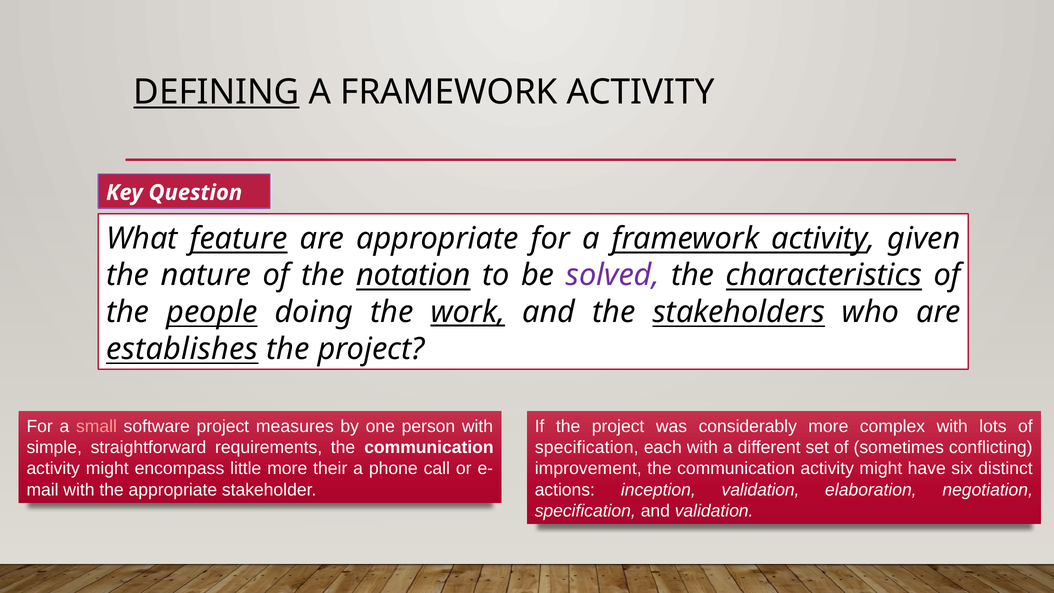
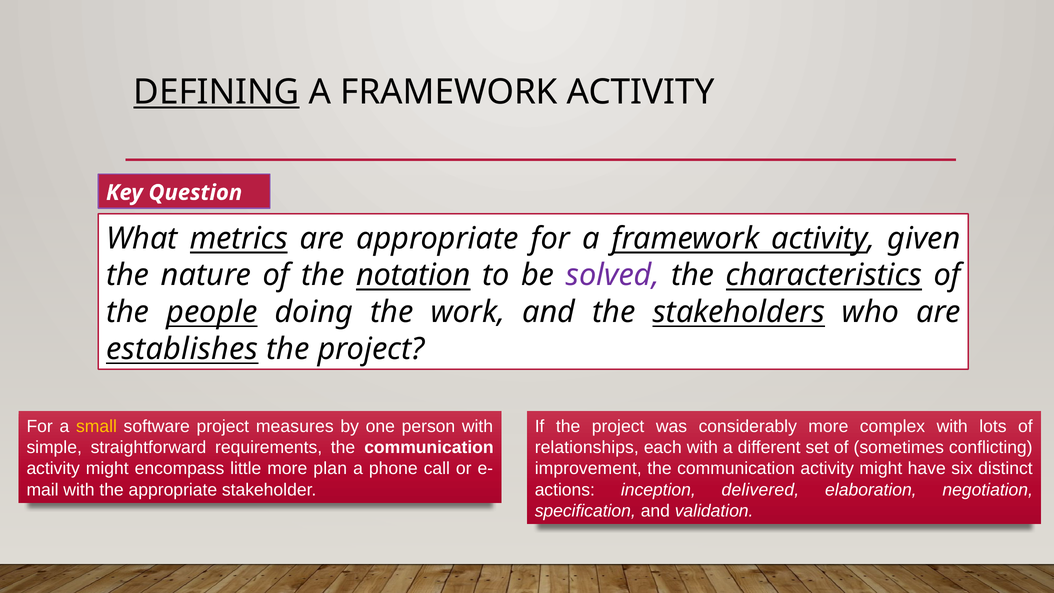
feature: feature -> metrics (239, 238)
work underline: present -> none (468, 312)
small colour: pink -> yellow (96, 426)
specification: specification -> relationships (587, 447)
their: their -> plan (330, 469)
inception validation: validation -> delivered (760, 490)
